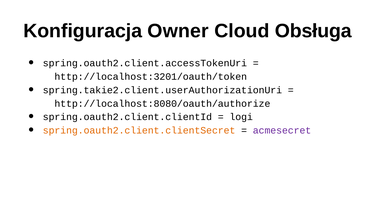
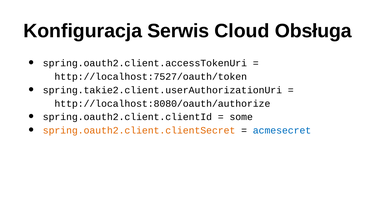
Owner: Owner -> Serwis (178, 31)
http://localhost:3201/oauth/token: http://localhost:3201/oauth/token -> http://localhost:7527/oauth/token (151, 77)
logi: logi -> some (241, 117)
acmesecret colour: purple -> blue (282, 130)
